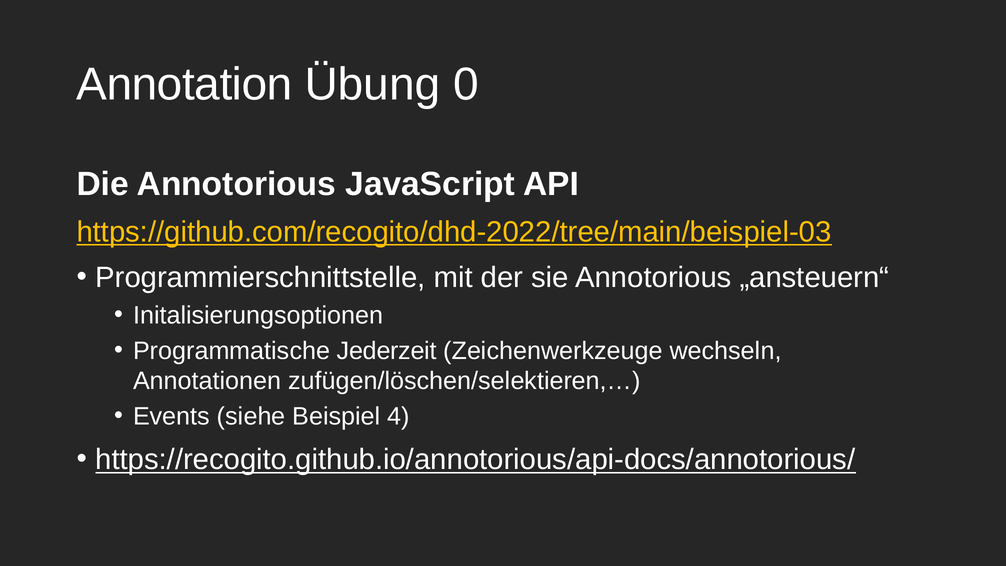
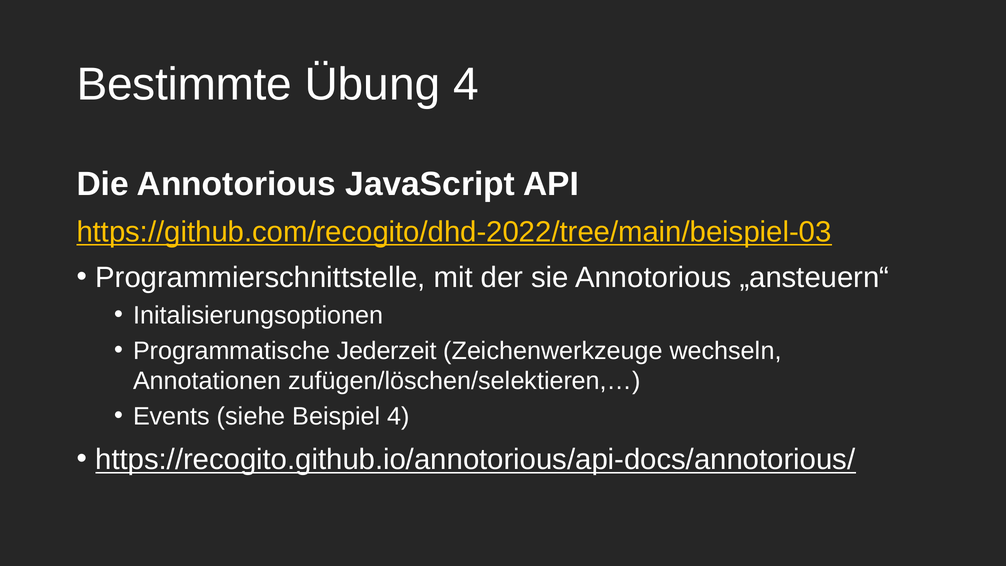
Annotation: Annotation -> Bestimmte (184, 85)
Übung 0: 0 -> 4 (466, 85)
